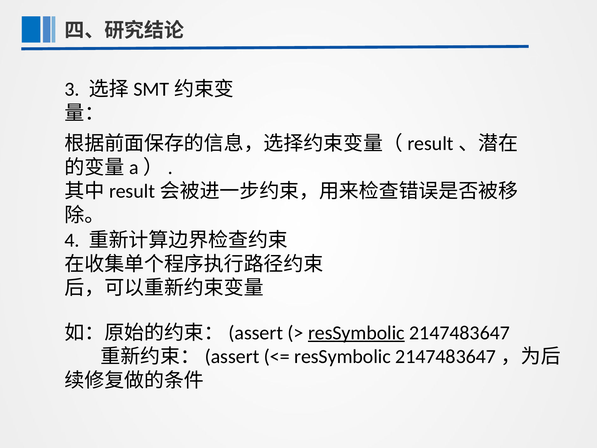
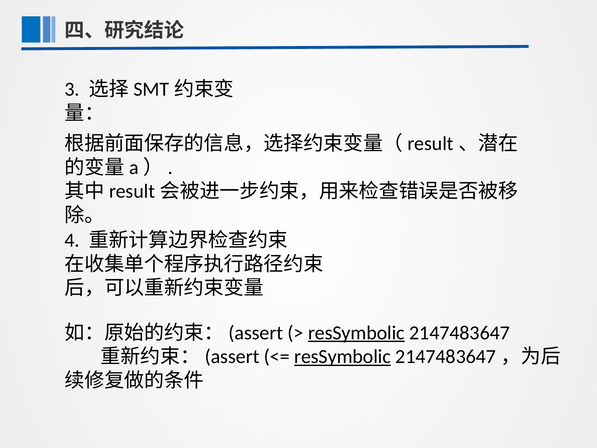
resSymbolic underline: none -> present (342, 357)
